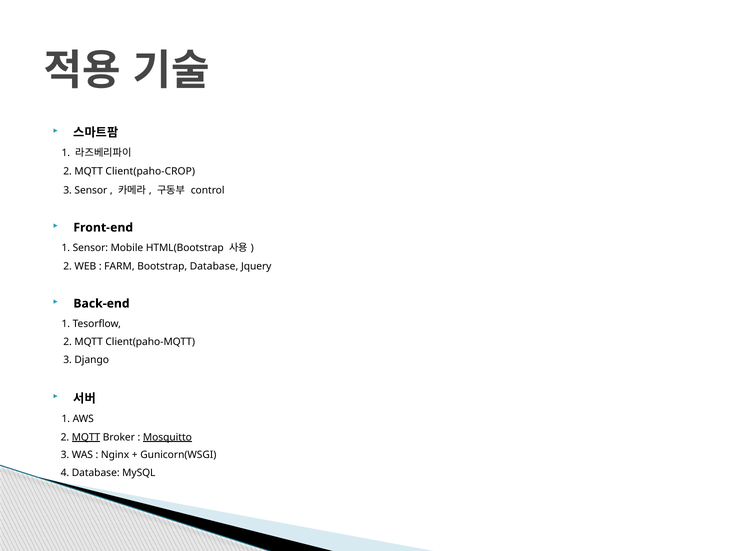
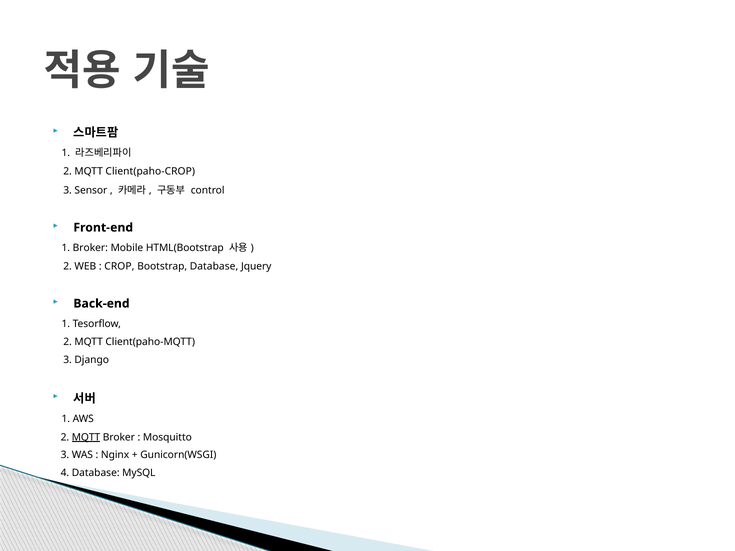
1 Sensor: Sensor -> Broker (90, 248)
FARM: FARM -> CROP (119, 266)
Mosquitto underline: present -> none (167, 437)
